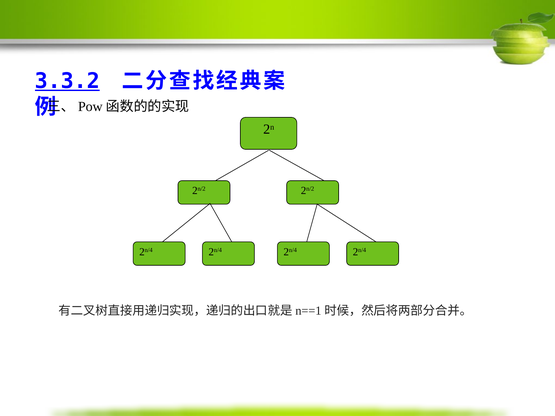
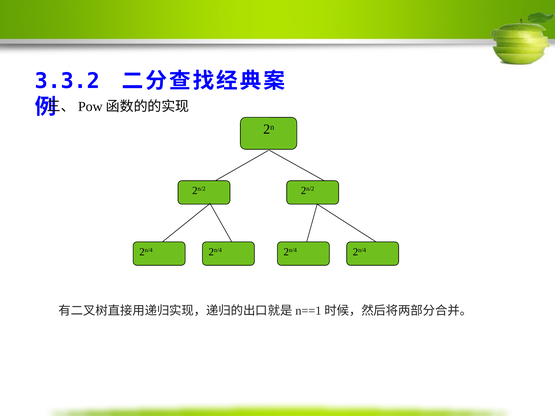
3.3.2 underline: present -> none (67, 81)
